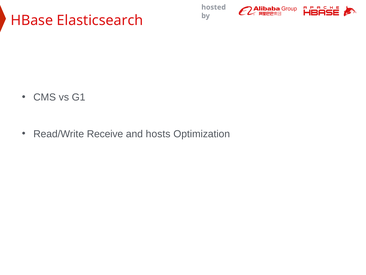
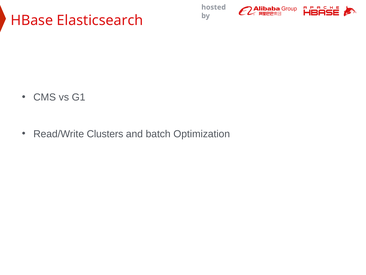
Receive: Receive -> Clusters (105, 134)
hosts: hosts -> batch (158, 134)
